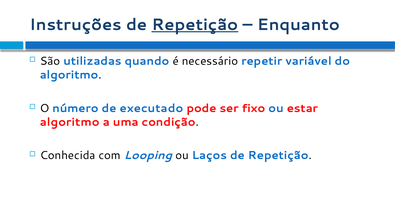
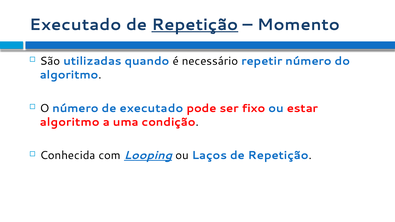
Instruções: Instruções -> Executado (75, 25)
Enquanto: Enquanto -> Momento (299, 25)
repetir variável: variável -> número (309, 61)
Looping underline: none -> present (148, 156)
